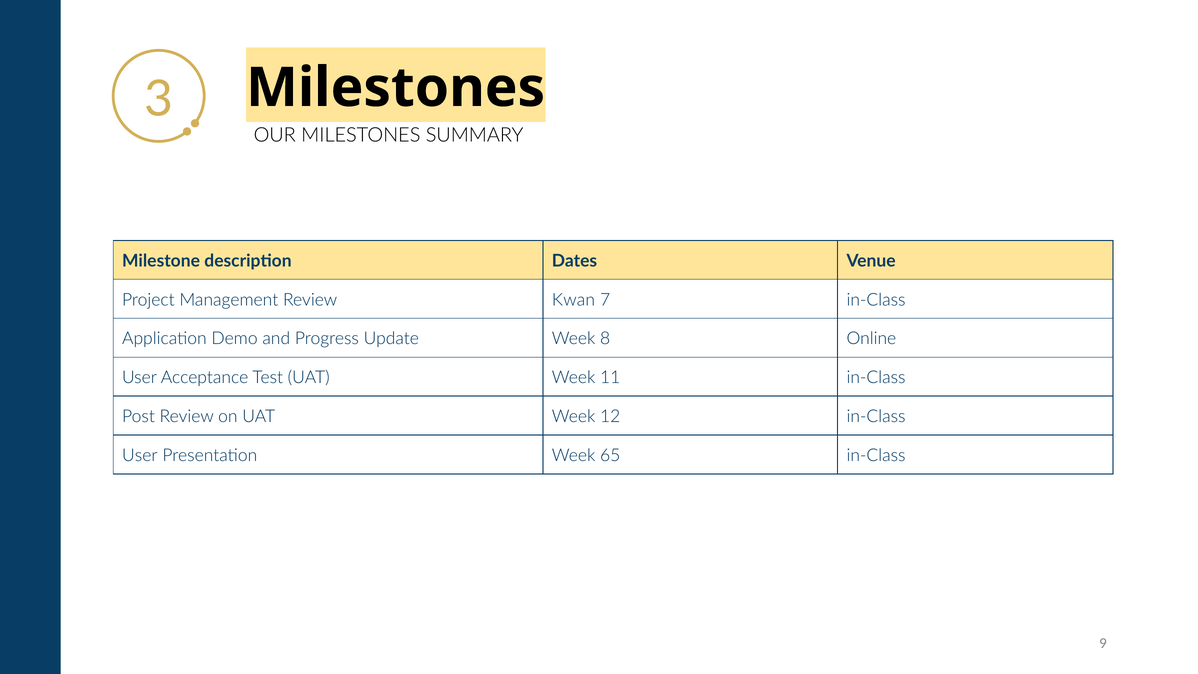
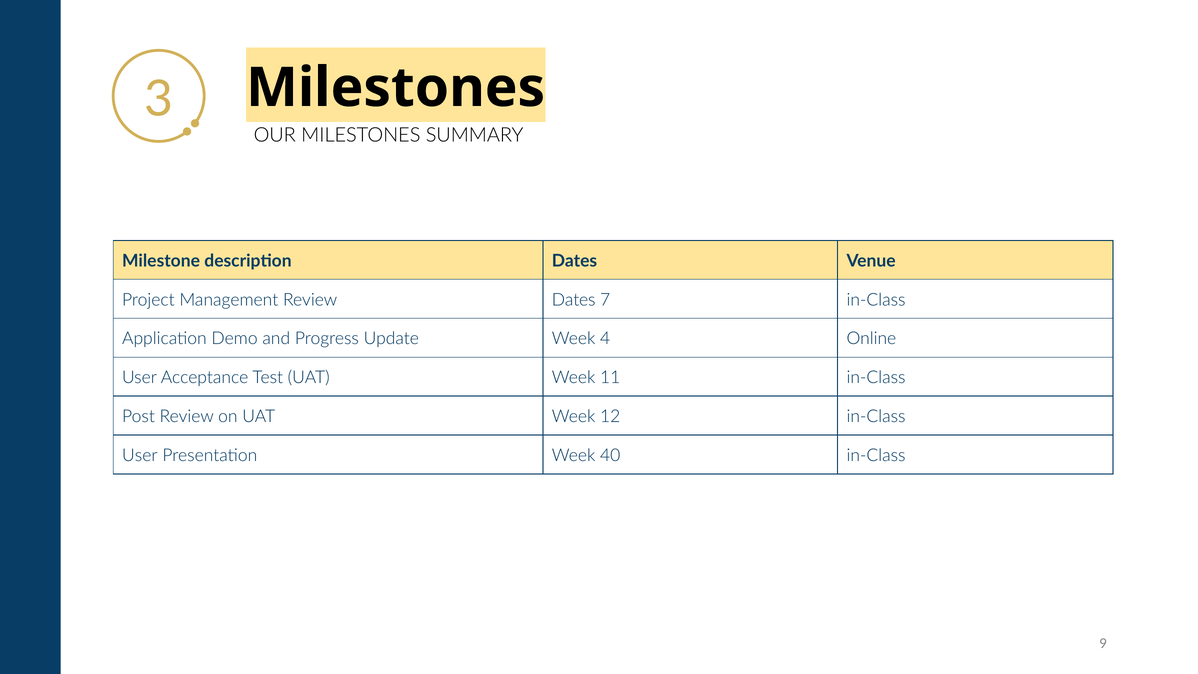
Review Kwan: Kwan -> Dates (574, 300)
8: 8 -> 4 (605, 339)
65: 65 -> 40 (610, 455)
